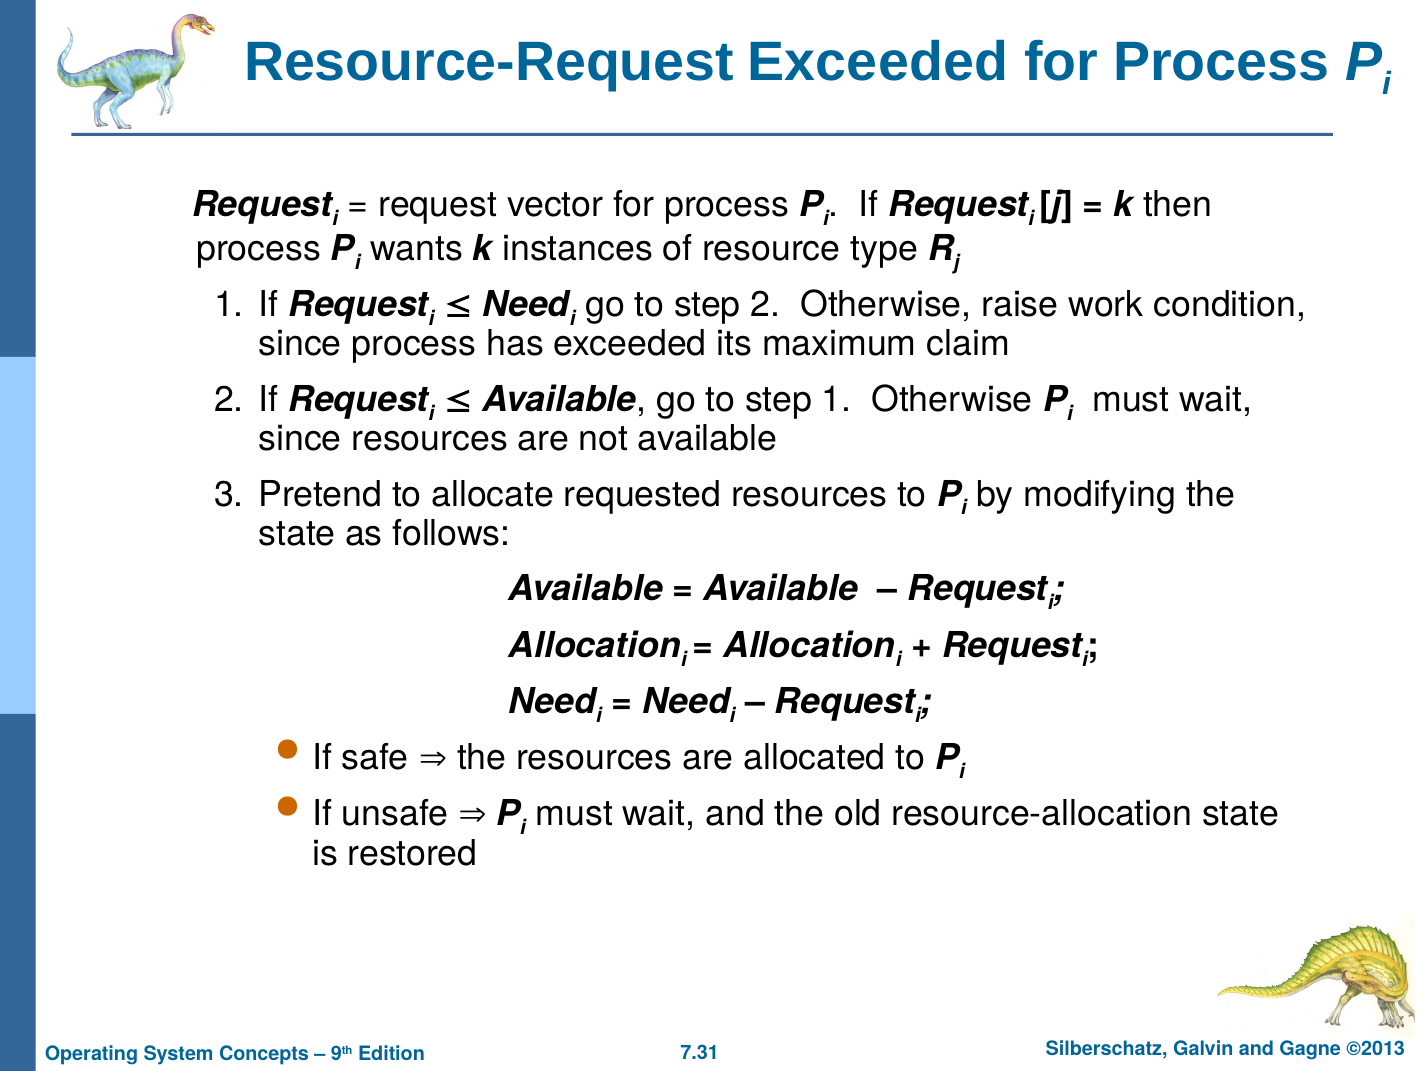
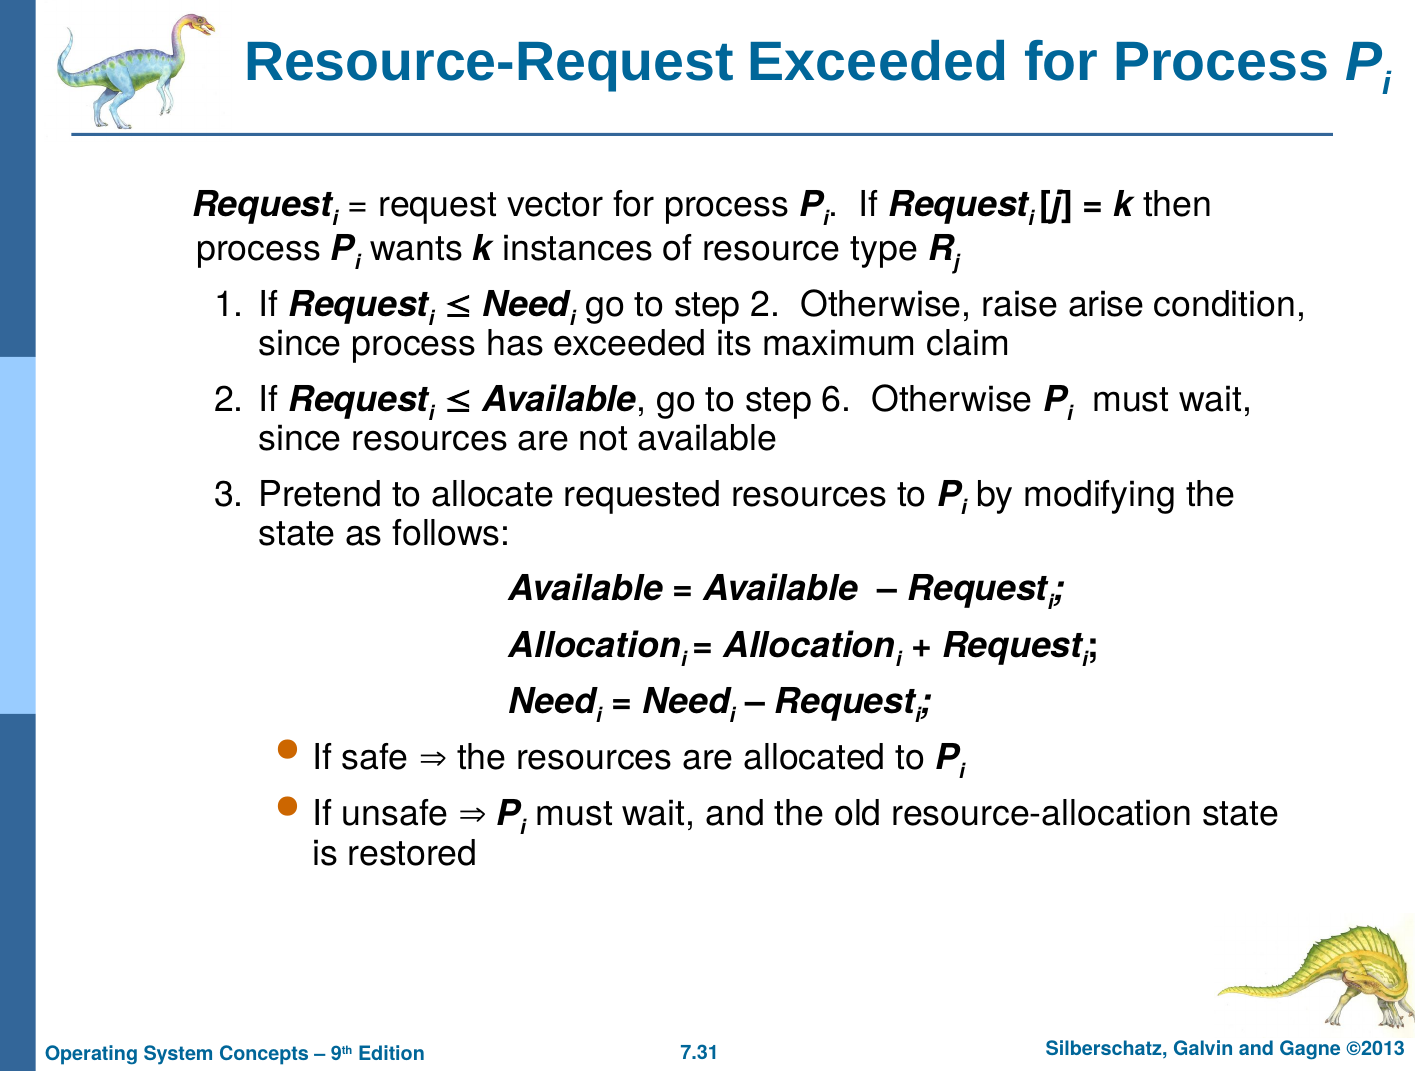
work: work -> arise (1106, 305)
step 1: 1 -> 6 (837, 399)
